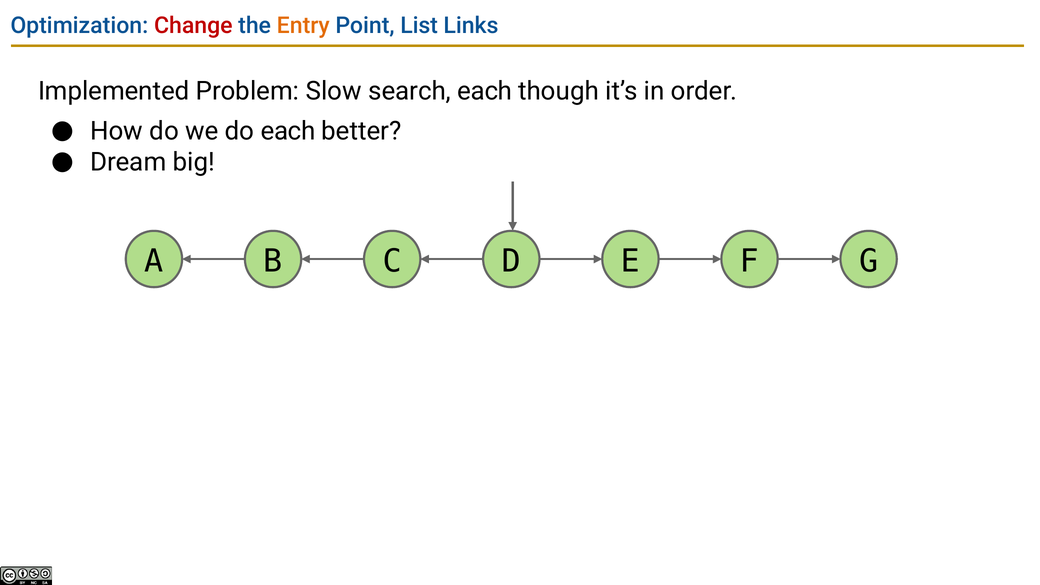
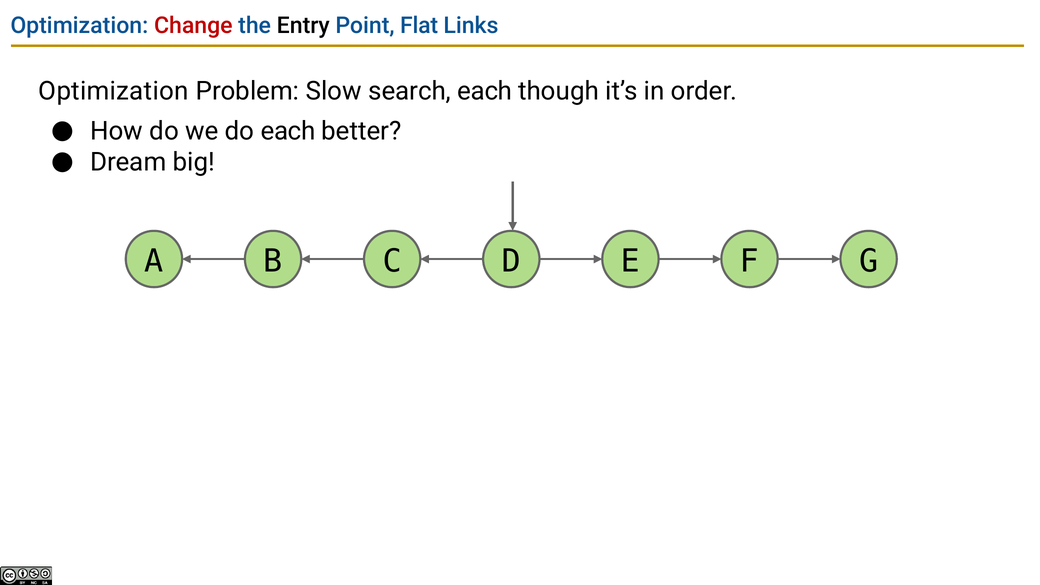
Entry colour: orange -> black (303, 26)
List: List -> Flat (419, 26)
Implemented: Implemented -> Optimization (114, 91)
